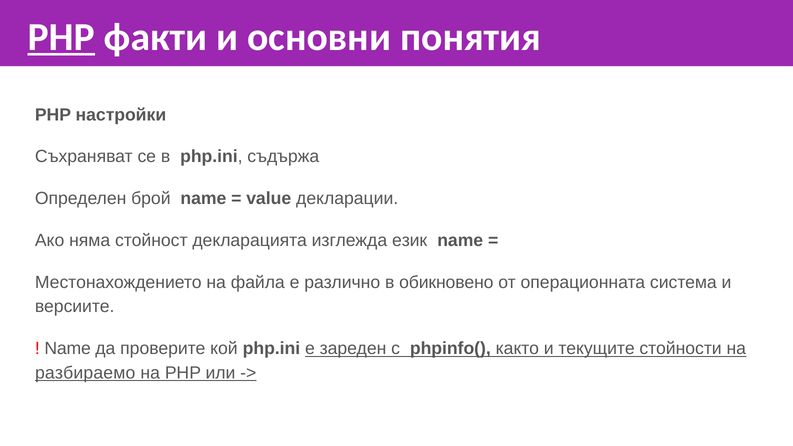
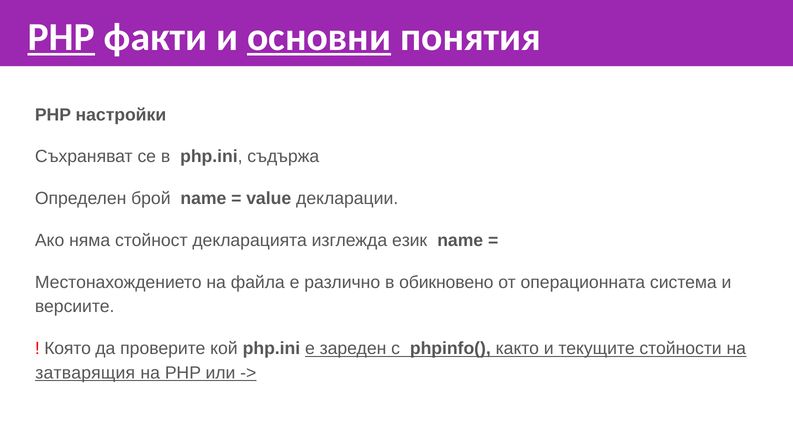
основни underline: none -> present (319, 37)
Name: Name -> Която (68, 349)
разбираемо: разбираемо -> затварящия (85, 373)
